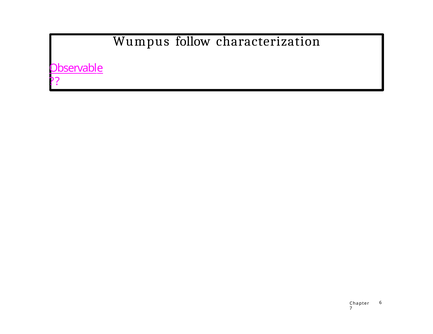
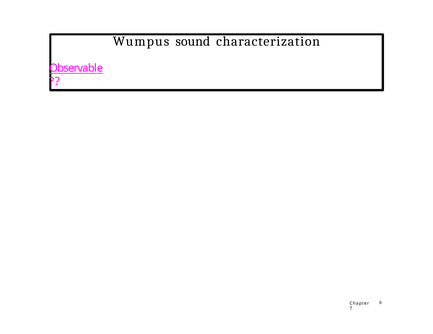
follow: follow -> sound (193, 42)
